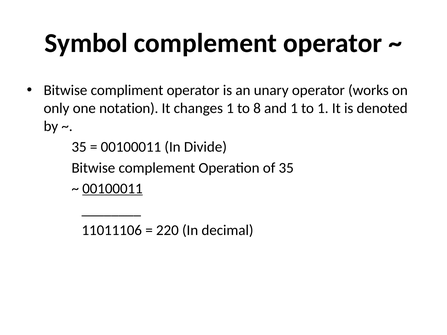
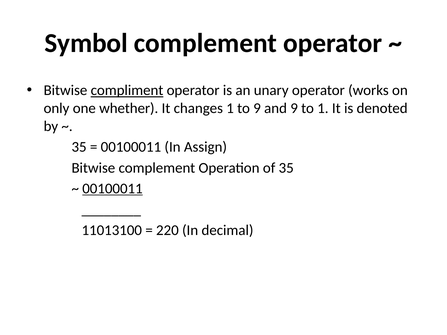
compliment underline: none -> present (127, 90)
notation: notation -> whether (129, 108)
to 8: 8 -> 9 (257, 108)
and 1: 1 -> 9 (294, 108)
Divide: Divide -> Assign (205, 147)
11011106: 11011106 -> 11013100 (112, 230)
